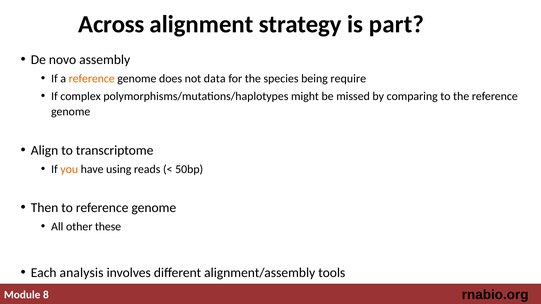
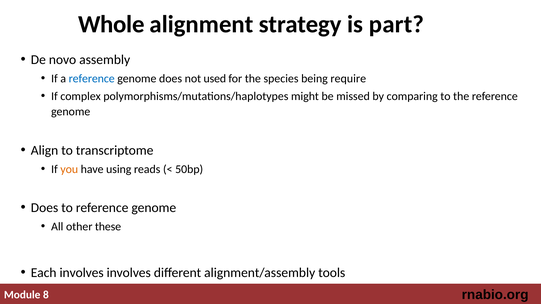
Across: Across -> Whole (111, 24)
reference colour: orange -> blue (92, 79)
data: data -> used (215, 79)
Then: Then -> Does (45, 208)
Each analysis: analysis -> involves (82, 273)
